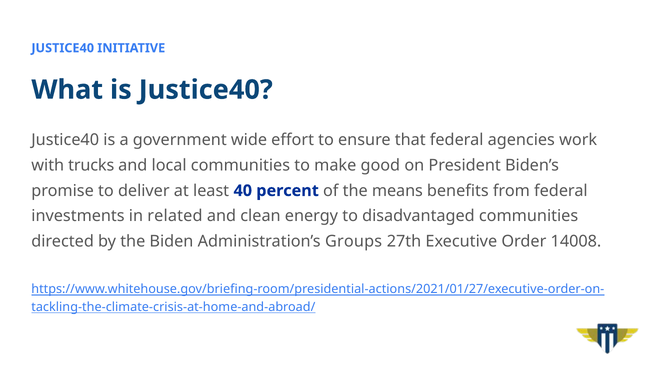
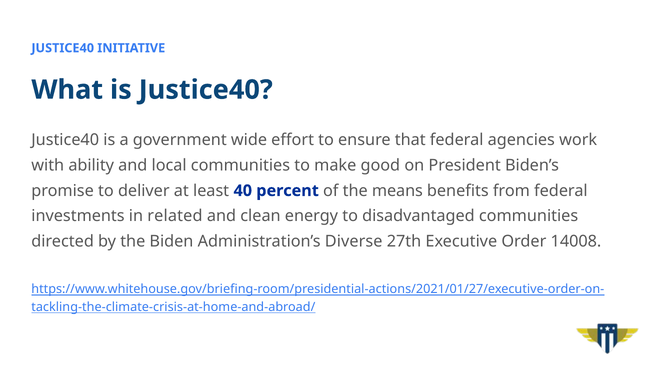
trucks: trucks -> ability (91, 165)
Groups: Groups -> Diverse (354, 241)
